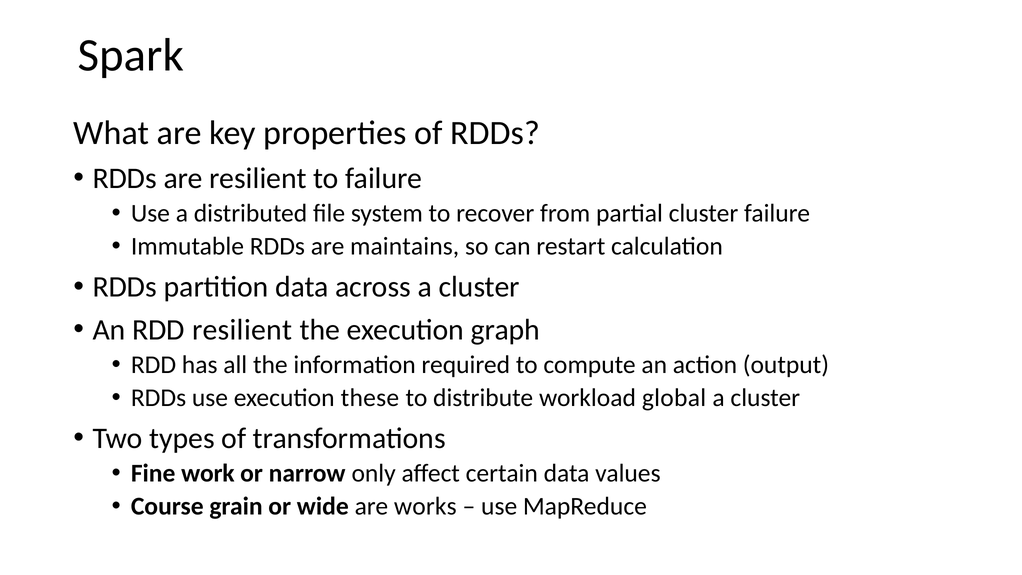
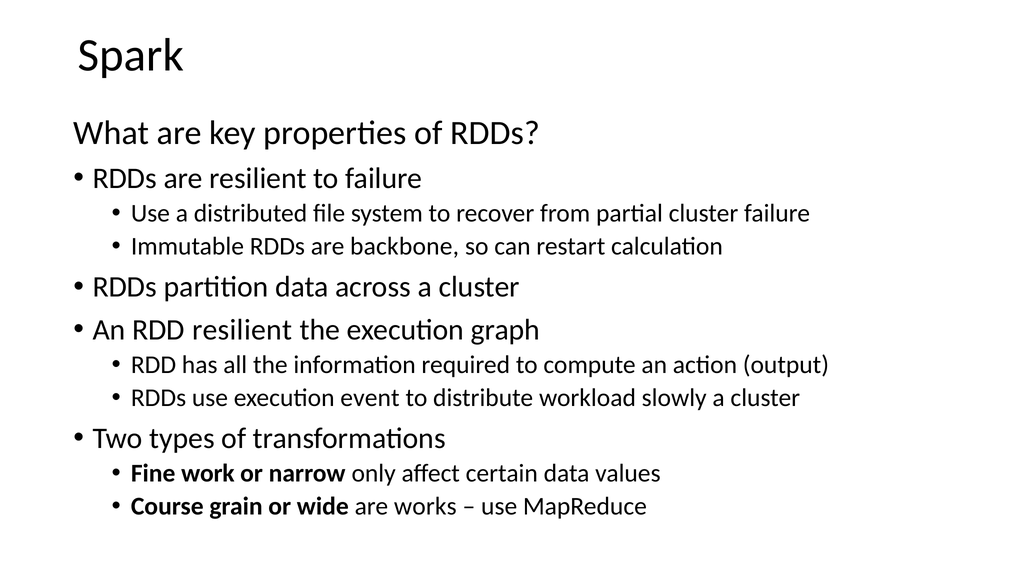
maintains: maintains -> backbone (405, 246)
these: these -> event (370, 398)
global: global -> slowly (674, 398)
